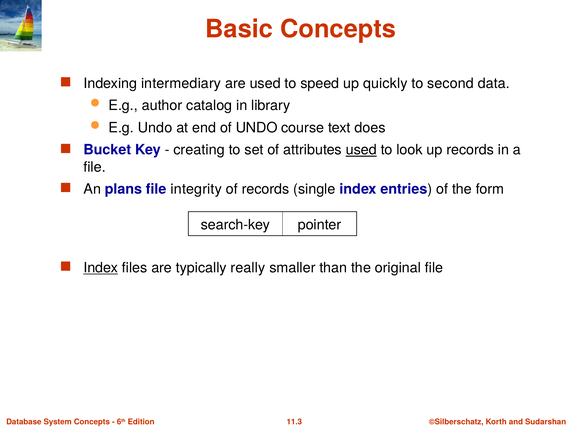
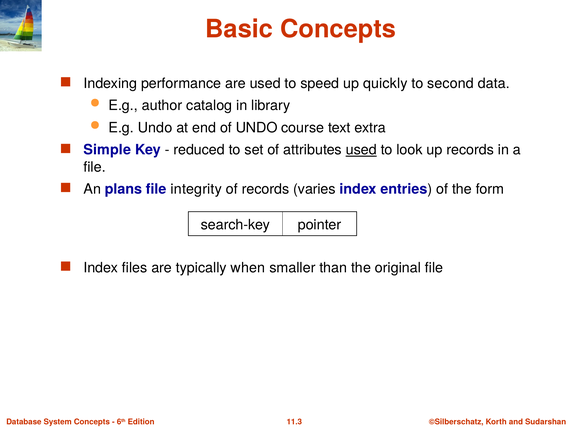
intermediary: intermediary -> performance (181, 83)
does: does -> extra (370, 128)
Bucket: Bucket -> Simple (107, 150)
creating: creating -> reduced (199, 150)
single: single -> varies (314, 189)
Index underline: present -> none (101, 268)
really: really -> when (248, 268)
